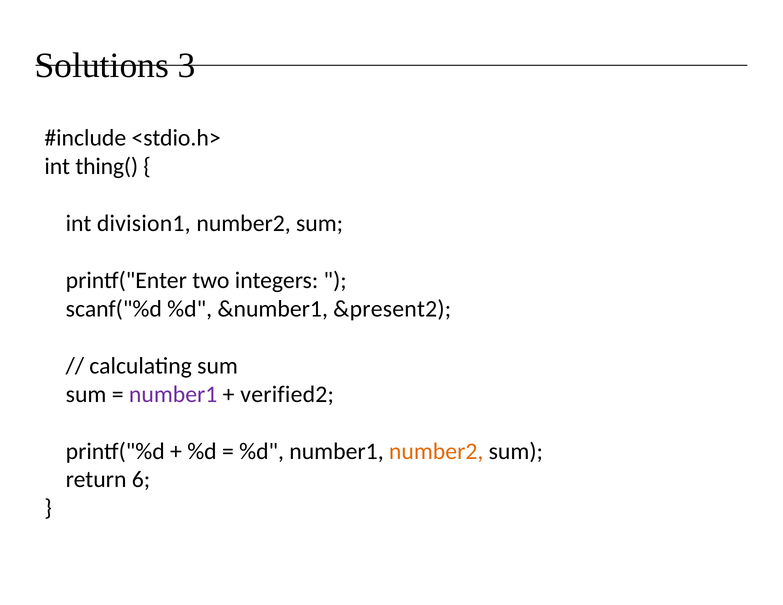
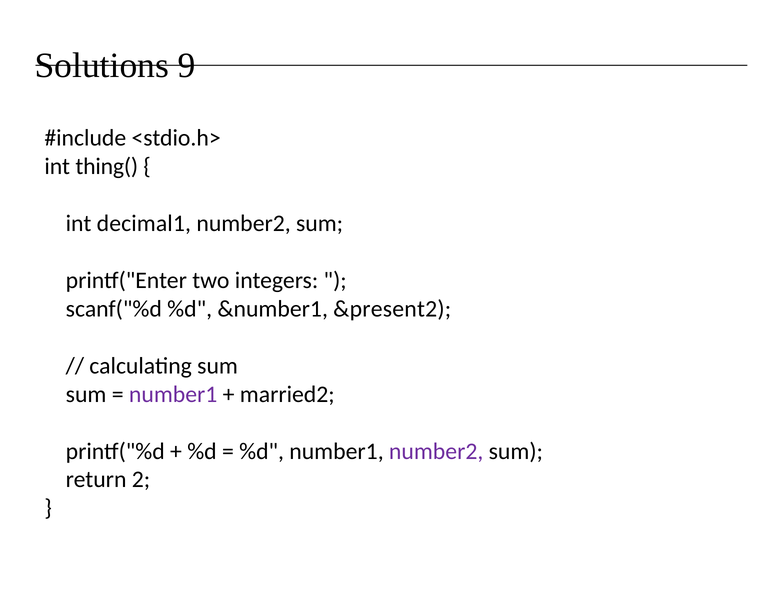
3: 3 -> 9 (187, 66)
division1: division1 -> decimal1 (144, 223)
verified2: verified2 -> married2 (287, 394)
number2 colour: orange -> purple (436, 451)
6: 6 -> 2 (141, 480)
